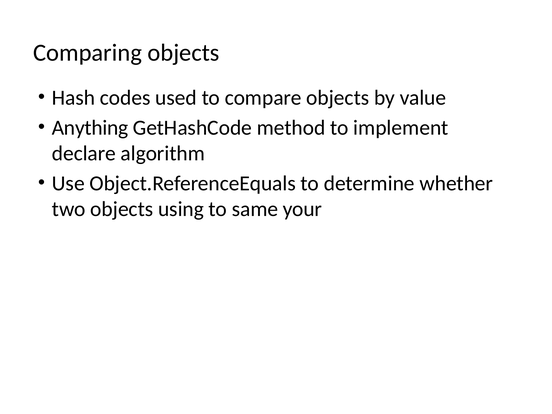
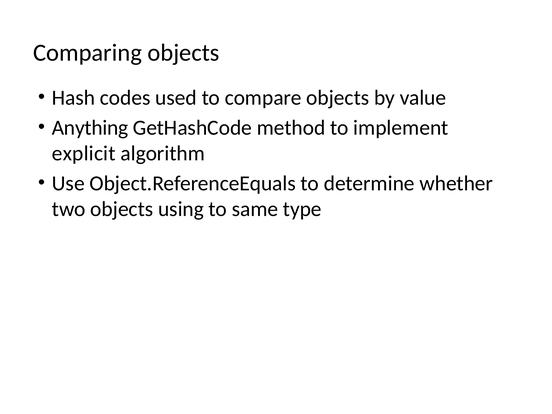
declare: declare -> explicit (84, 153)
your: your -> type (302, 209)
